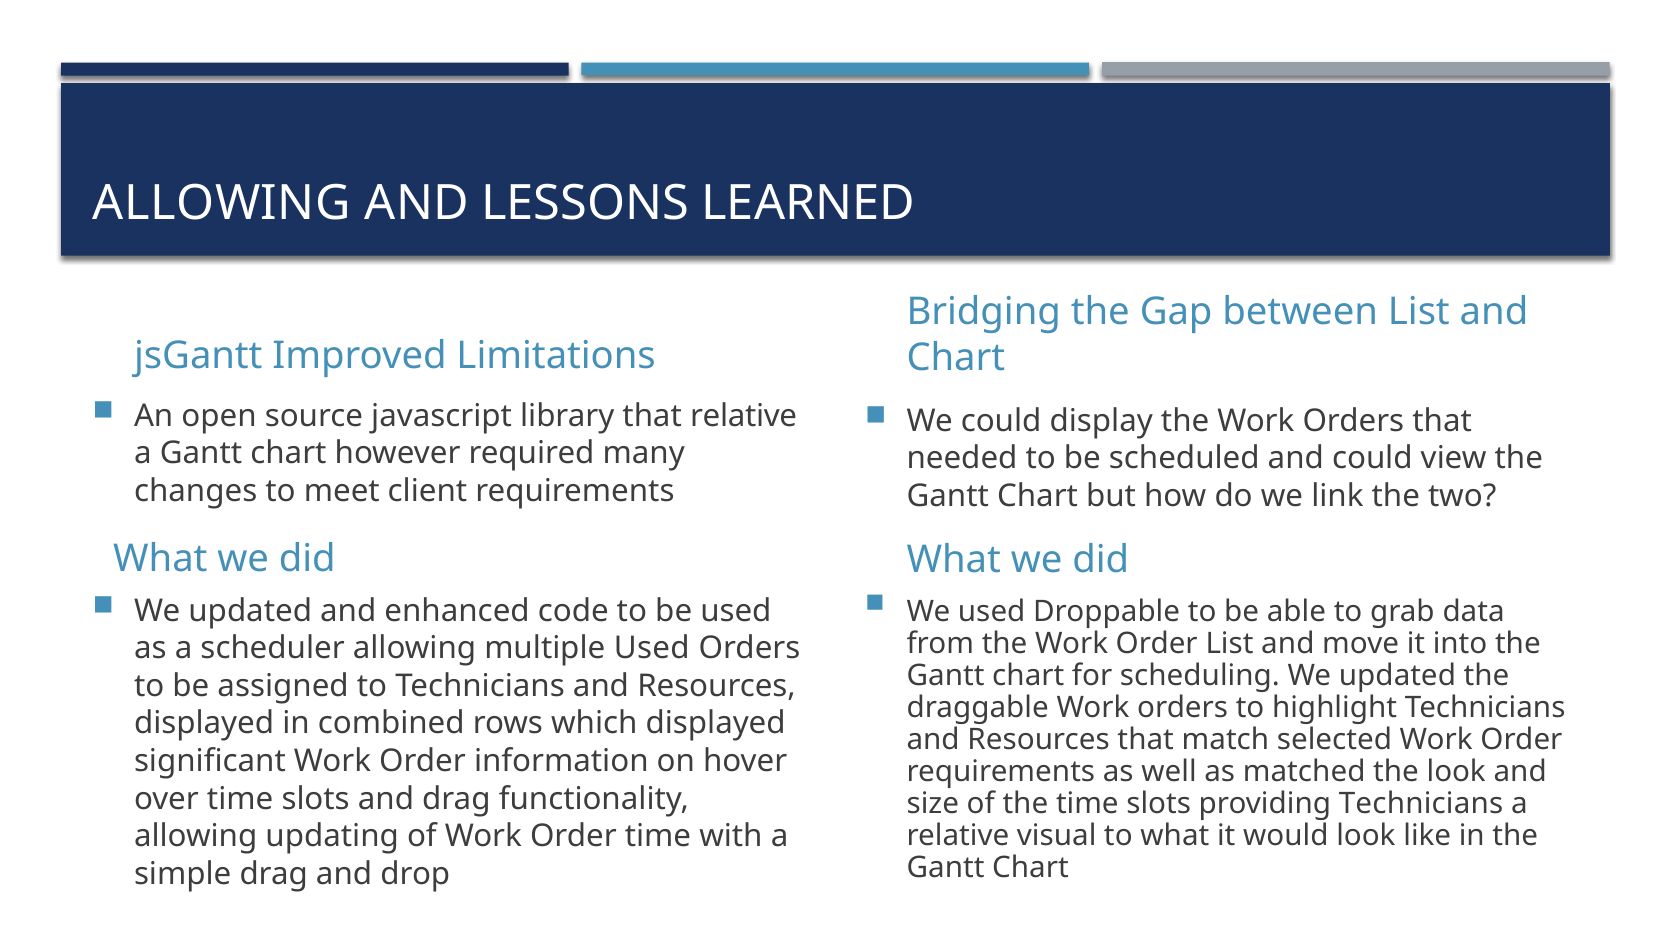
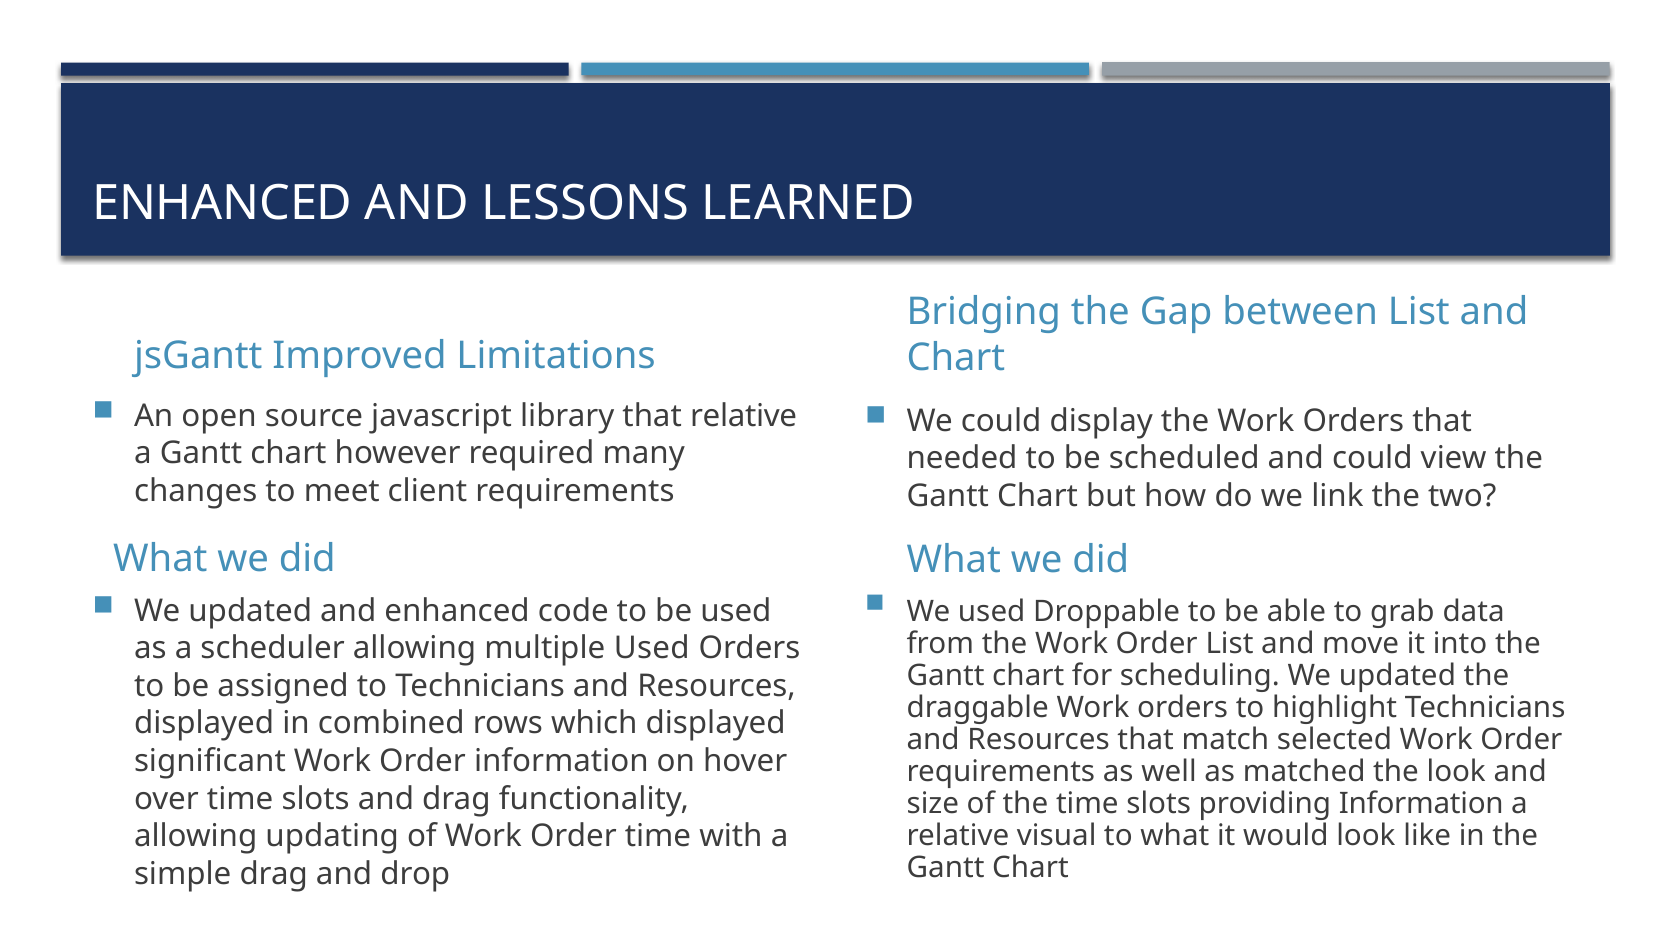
ALLOWING: ALLOWING -> ENHANCED (222, 203)
providing Technicians: Technicians -> Information (1421, 803)
